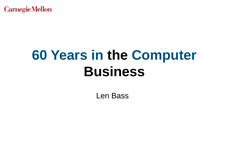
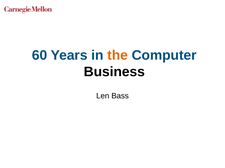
the colour: black -> orange (118, 56)
